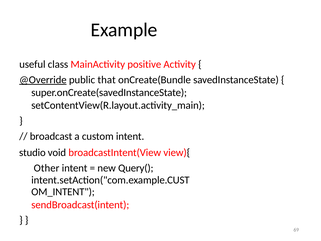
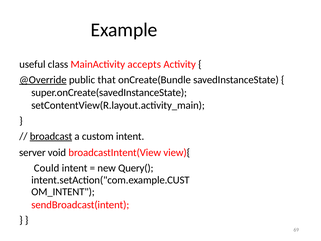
positive: positive -> accepts (144, 64)
broadcast underline: none -> present (51, 136)
studio: studio -> server (32, 153)
Other: Other -> Could (47, 168)
